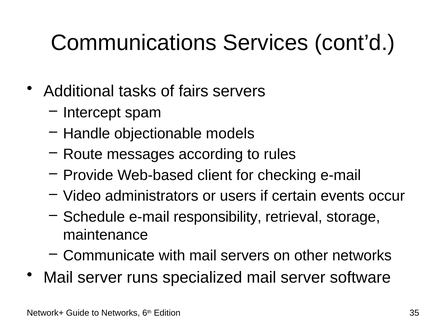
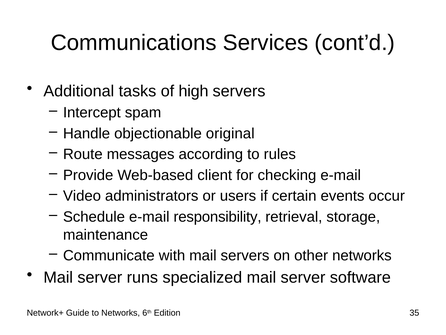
fairs: fairs -> high (194, 91)
models: models -> original (230, 133)
